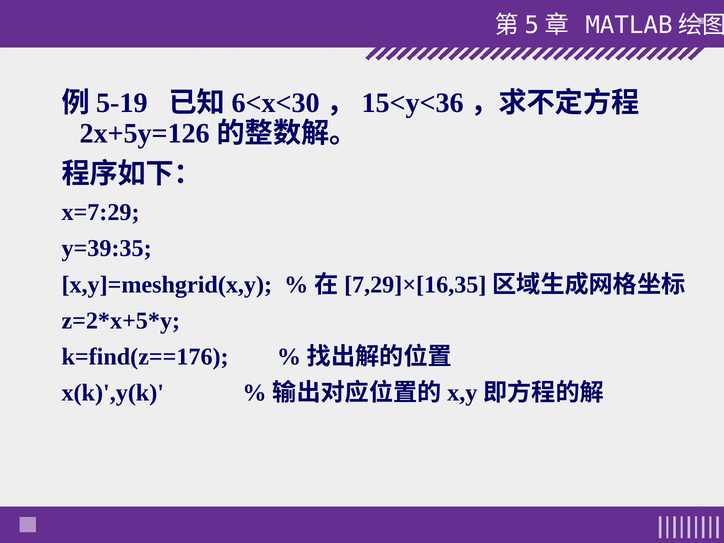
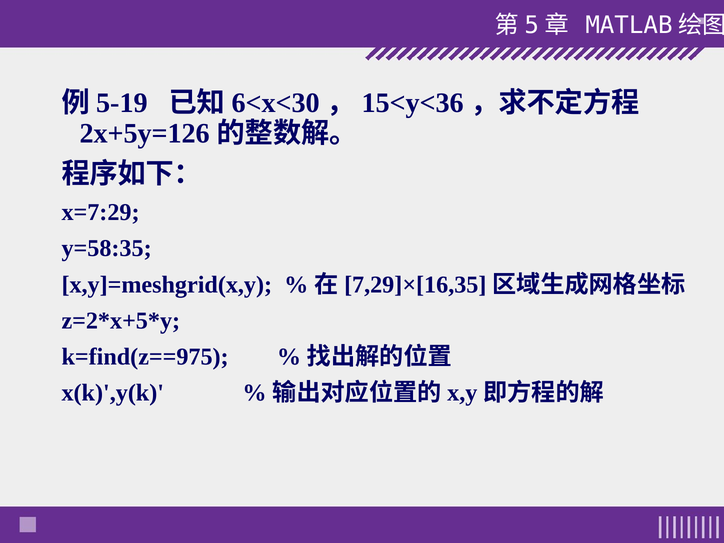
y=39:35: y=39:35 -> y=58:35 (107, 248)
k=find(z==176: k=find(z==176 -> k=find(z==975 (145, 357)
